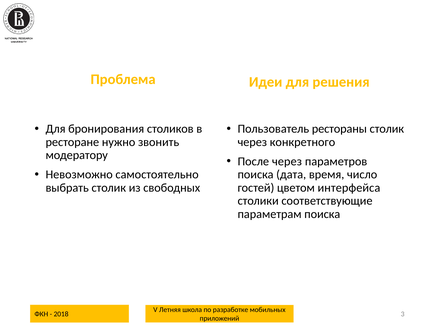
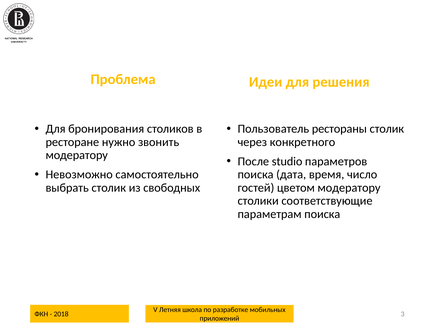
После через: через -> studio (287, 161)
цветом интерфейса: интерфейса -> модератору (349, 188)
